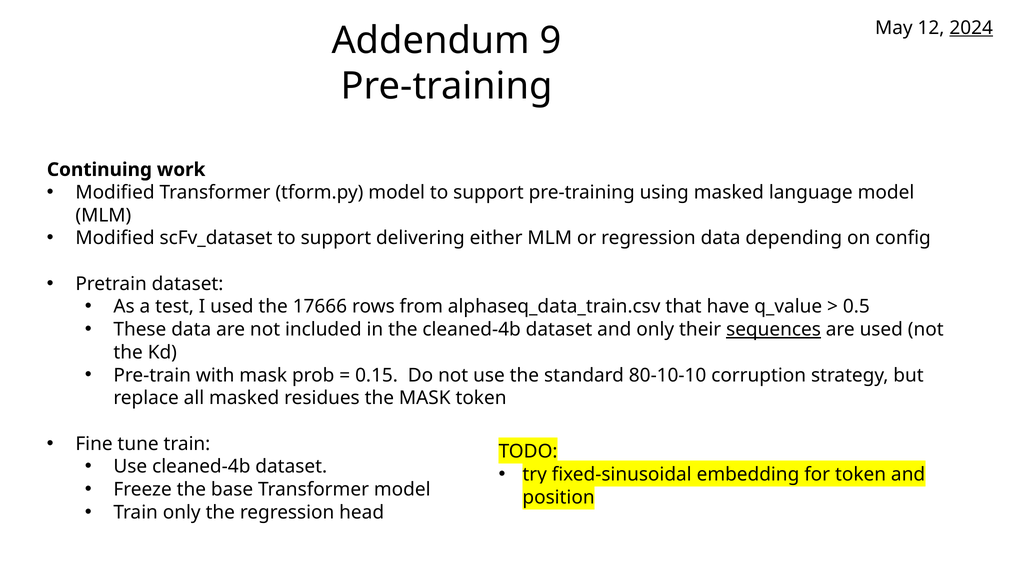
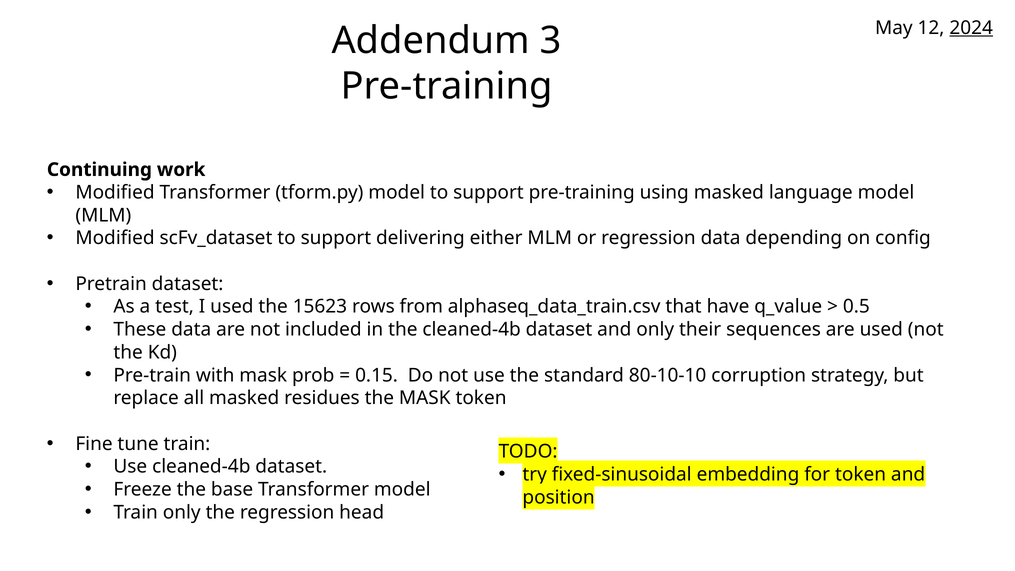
9: 9 -> 3 (551, 41)
17666: 17666 -> 15623 (320, 307)
sequences underline: present -> none (774, 330)
